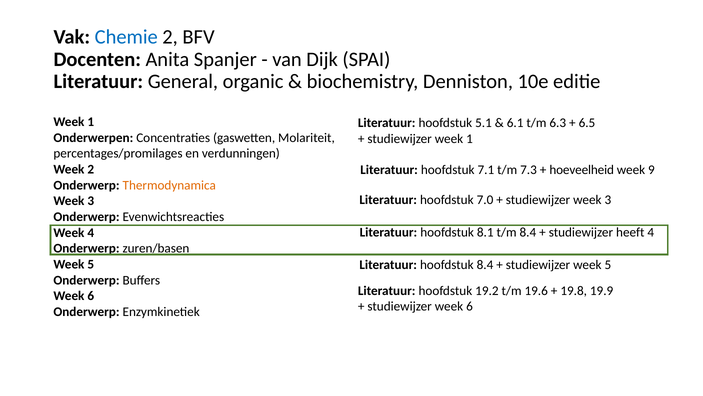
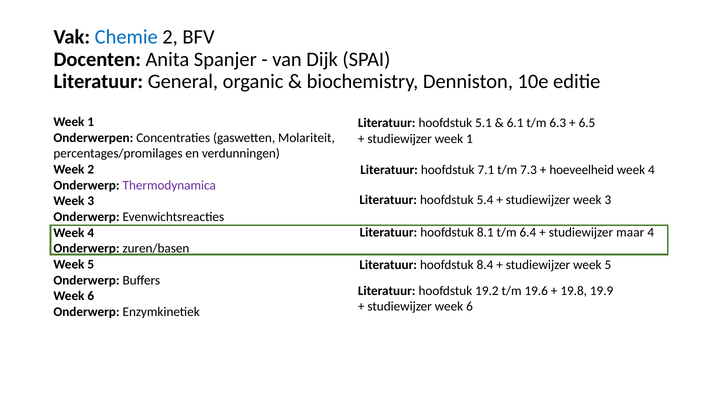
9: 9 -> 4 (651, 170)
Thermodynamica colour: orange -> purple (169, 185)
7.0: 7.0 -> 5.4 (485, 200)
t/m 8.4: 8.4 -> 6.4 (528, 232)
heeft: heeft -> maar (630, 232)
